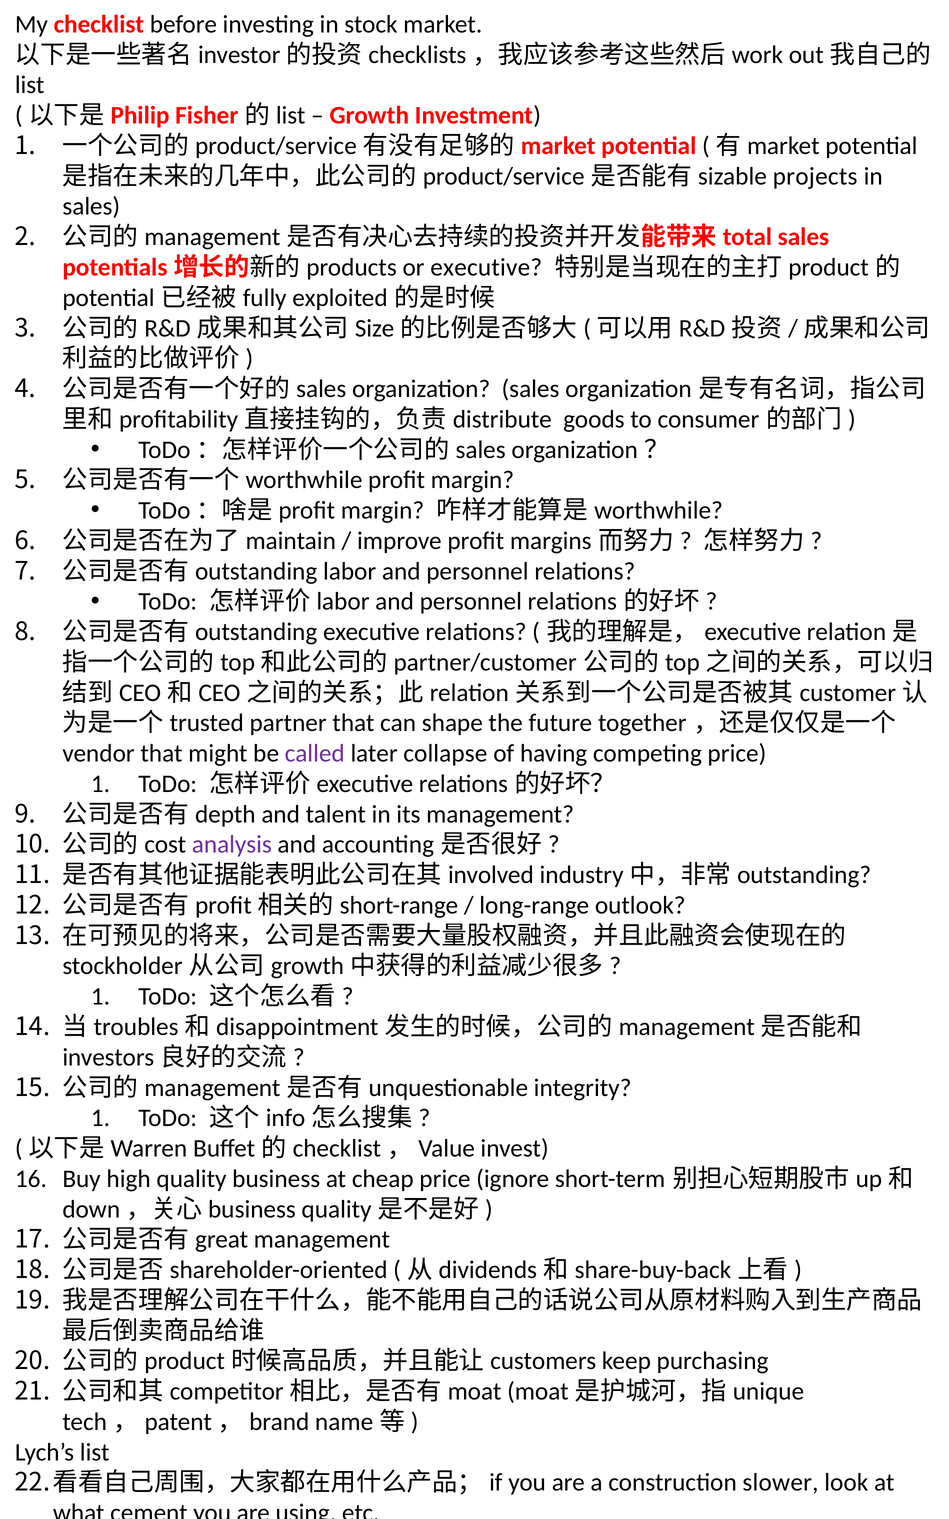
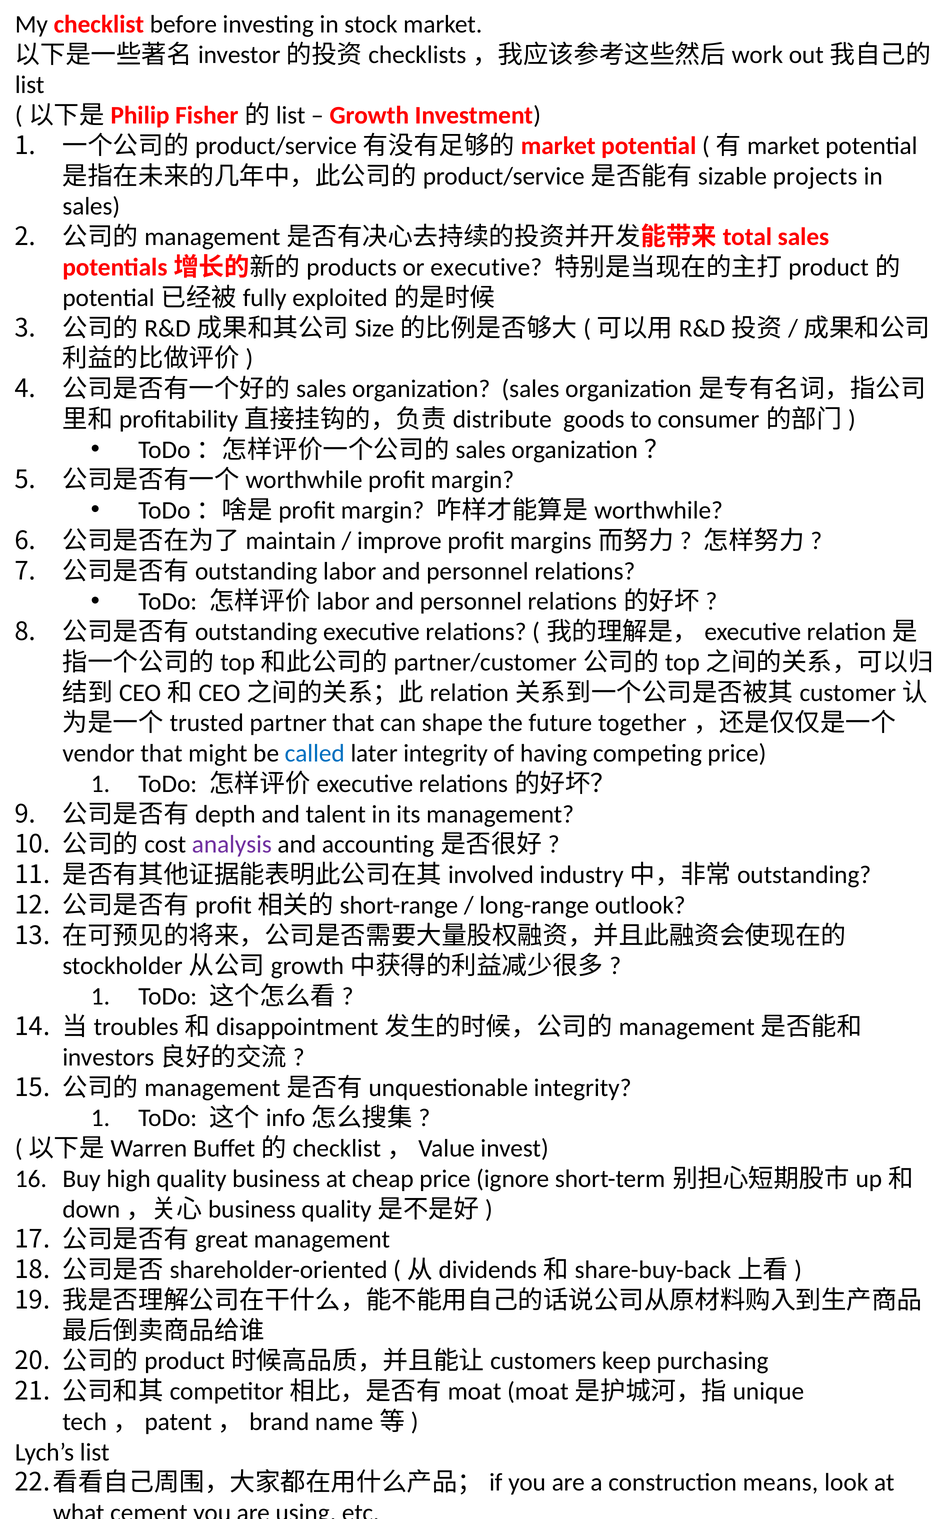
called colour: purple -> blue (315, 753)
later collapse: collapse -> integrity (446, 753)
slower: slower -> means (780, 1482)
